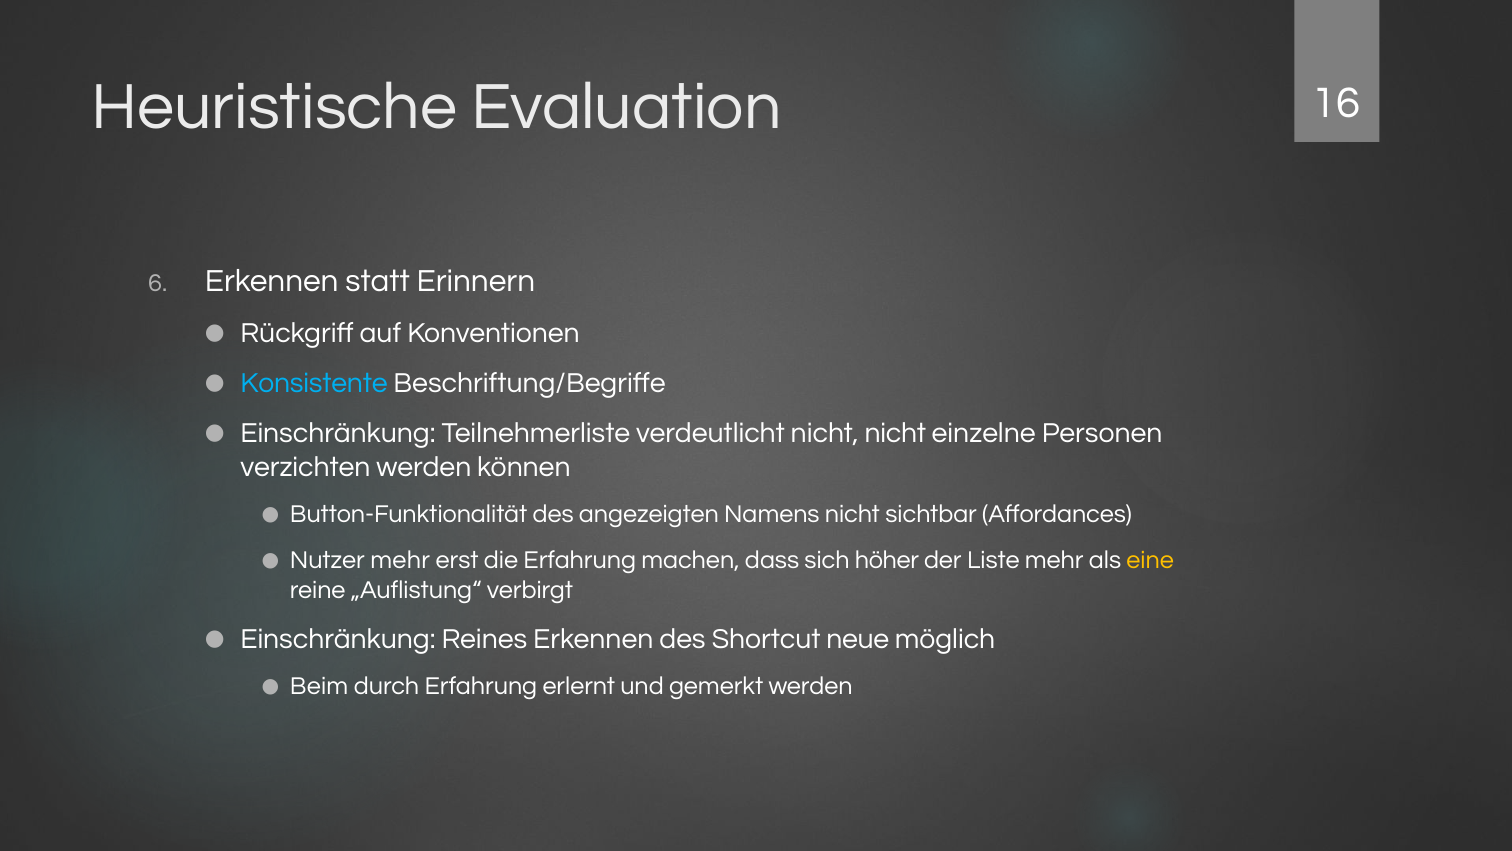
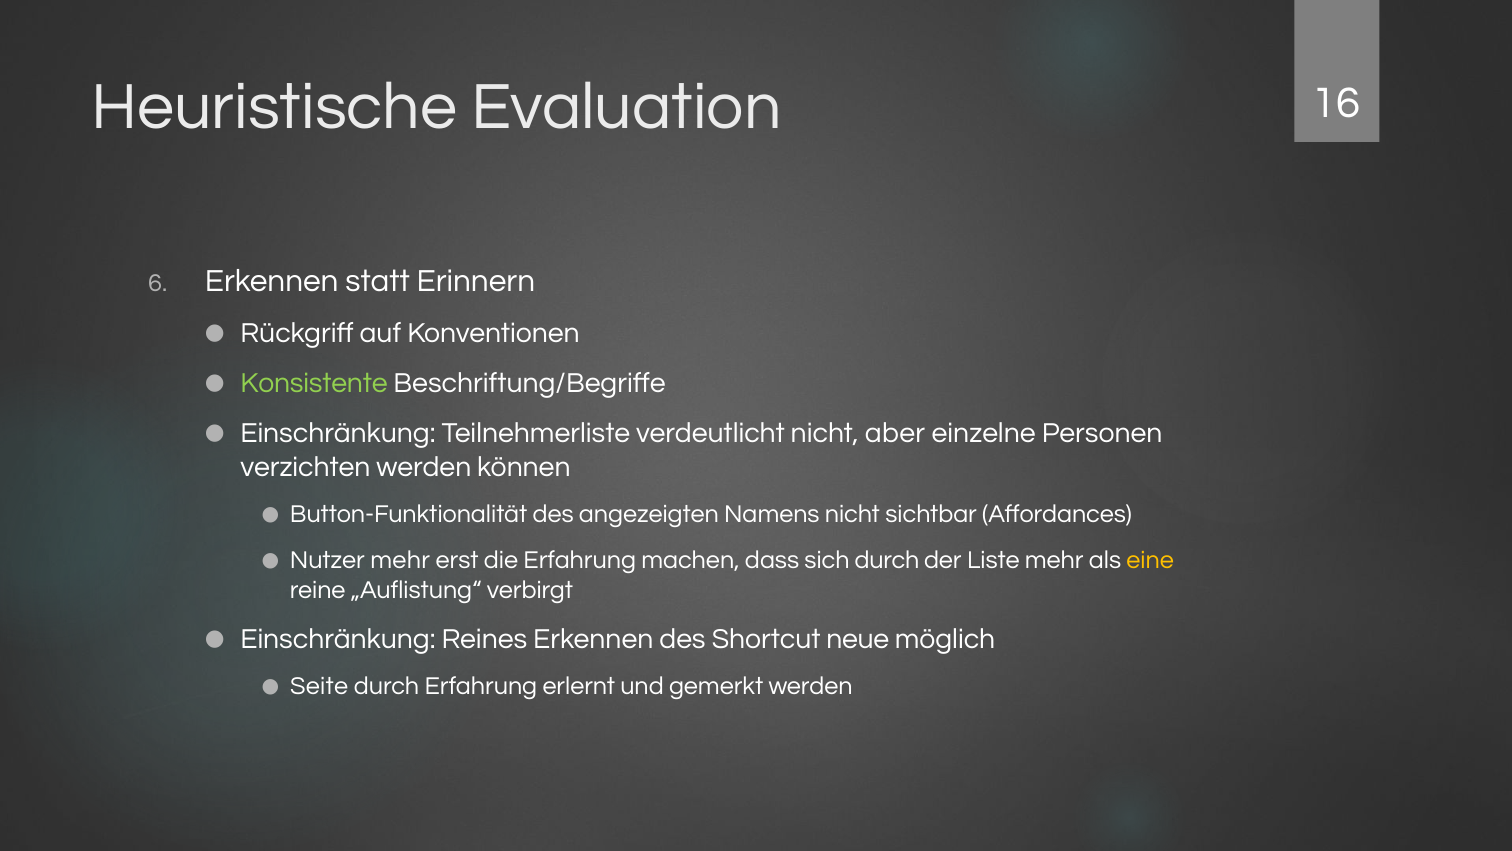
Konsistente colour: light blue -> light green (314, 383)
nicht nicht: nicht -> aber (895, 432)
sich höher: höher -> durch (887, 560)
Beim: Beim -> Seite (319, 686)
